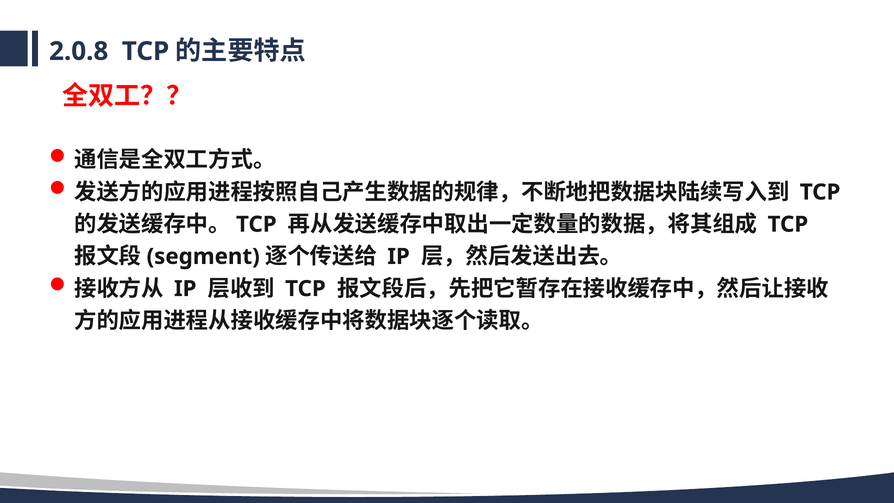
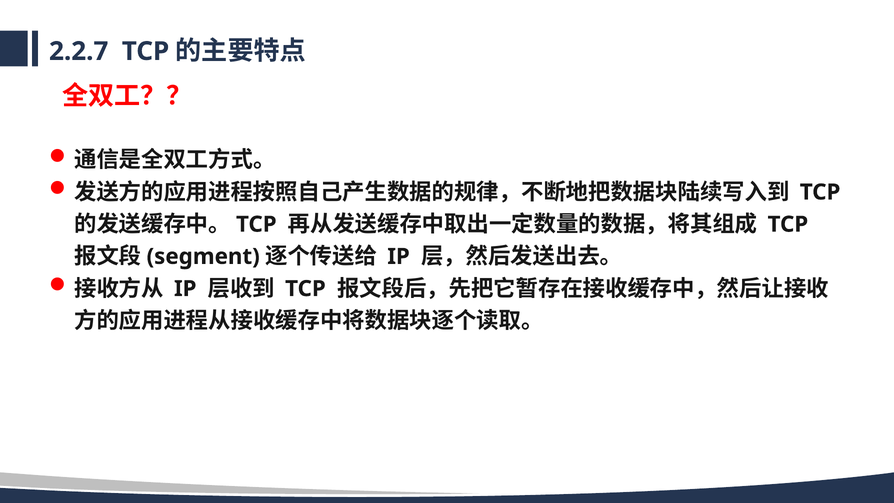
2.0.8: 2.0.8 -> 2.2.7 (79, 51)
